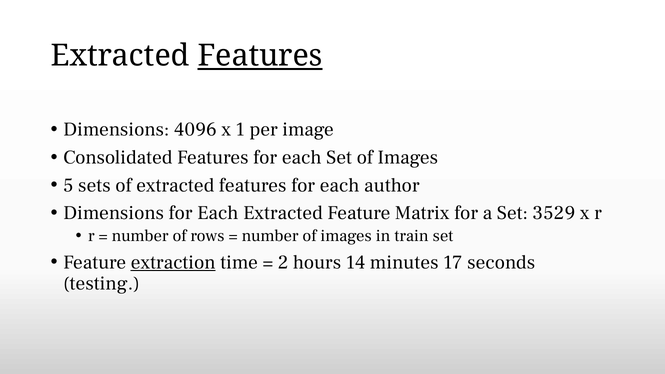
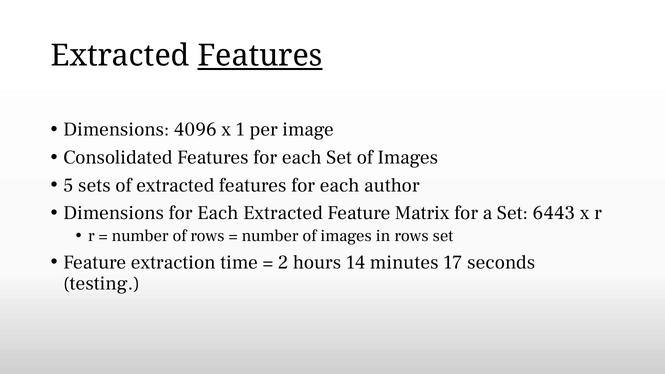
3529: 3529 -> 6443 (554, 213)
in train: train -> rows (412, 236)
extraction underline: present -> none (173, 262)
